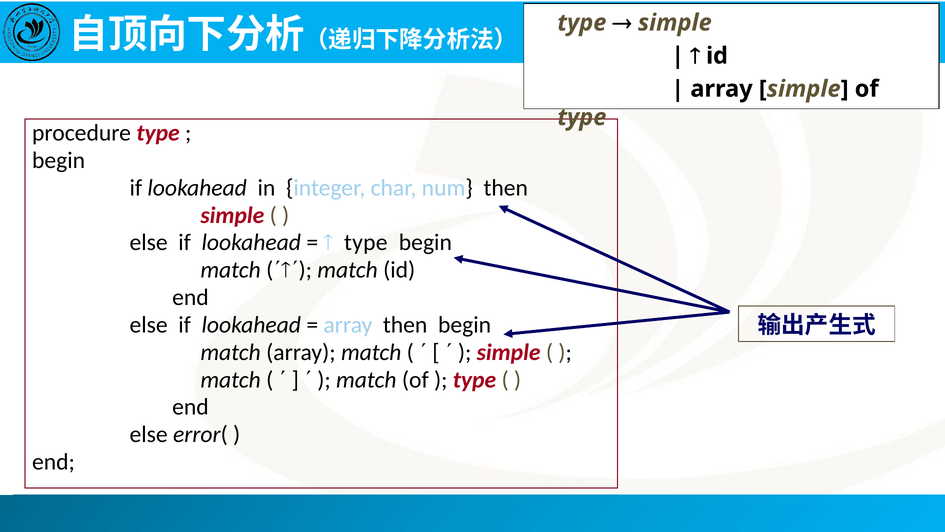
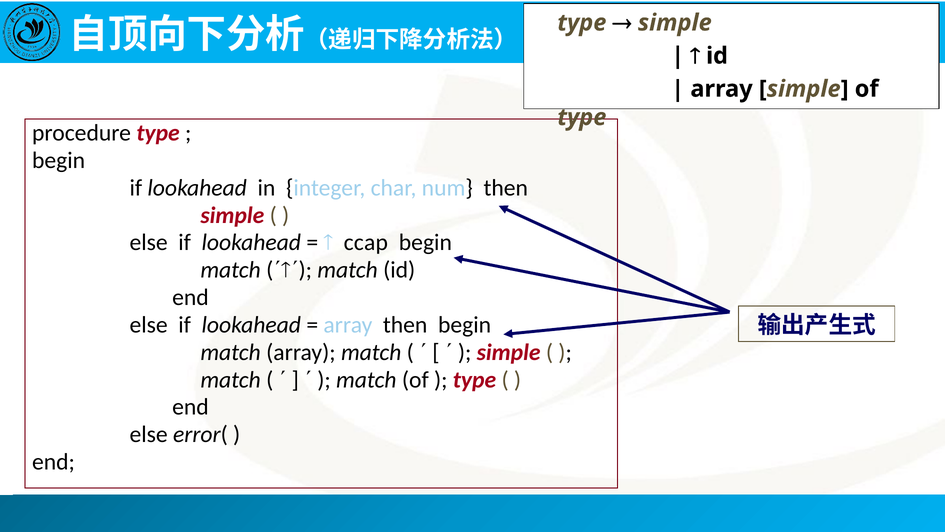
type: type -> ccap (366, 242)
